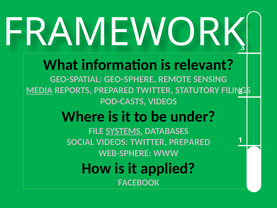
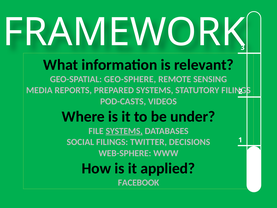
MEDIA underline: present -> none (39, 90)
PREPARED TWITTER: TWITTER -> SYSTEMS (155, 90)
SOCIAL VIDEOS: VIDEOS -> FILINGS (112, 142)
TWITTER PREPARED: PREPARED -> DECISIONS (190, 142)
